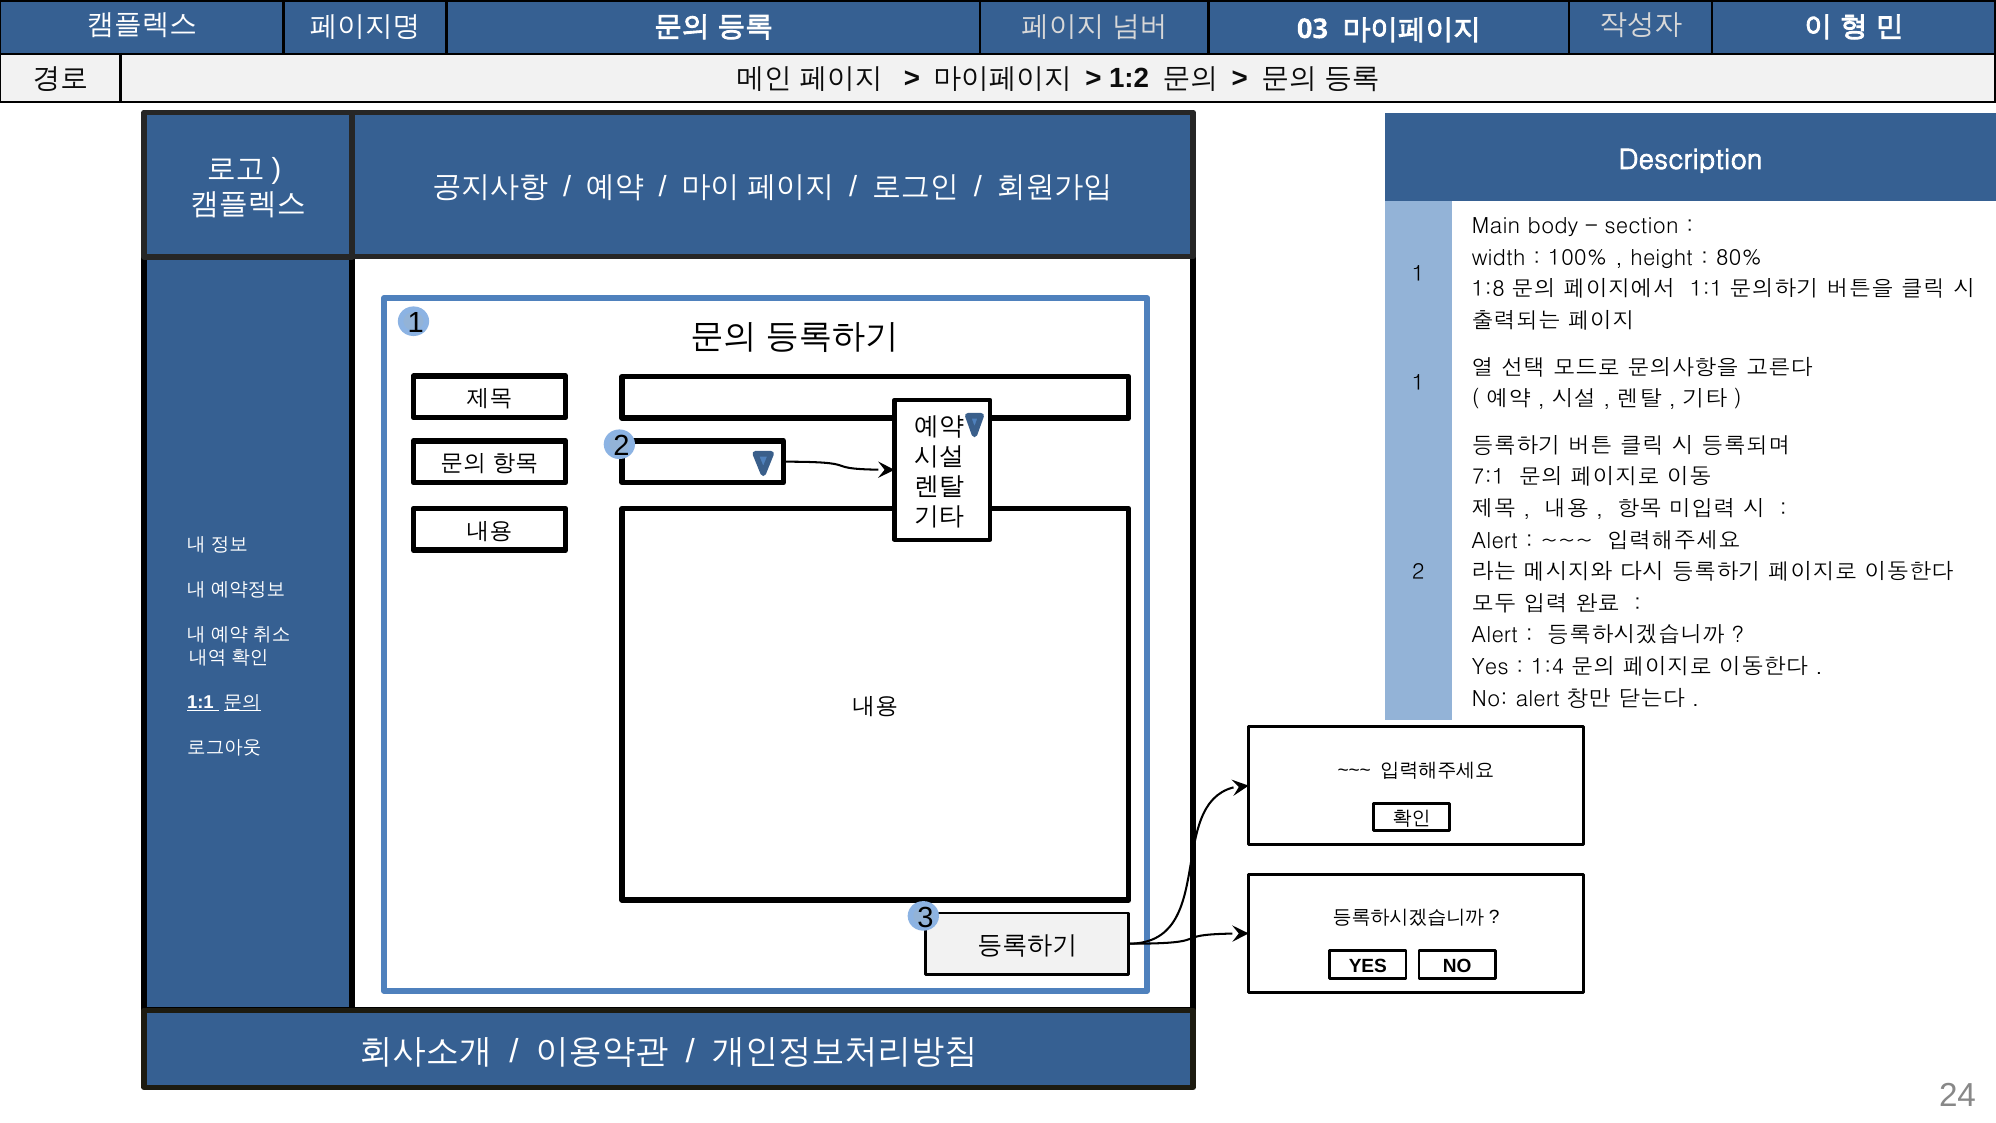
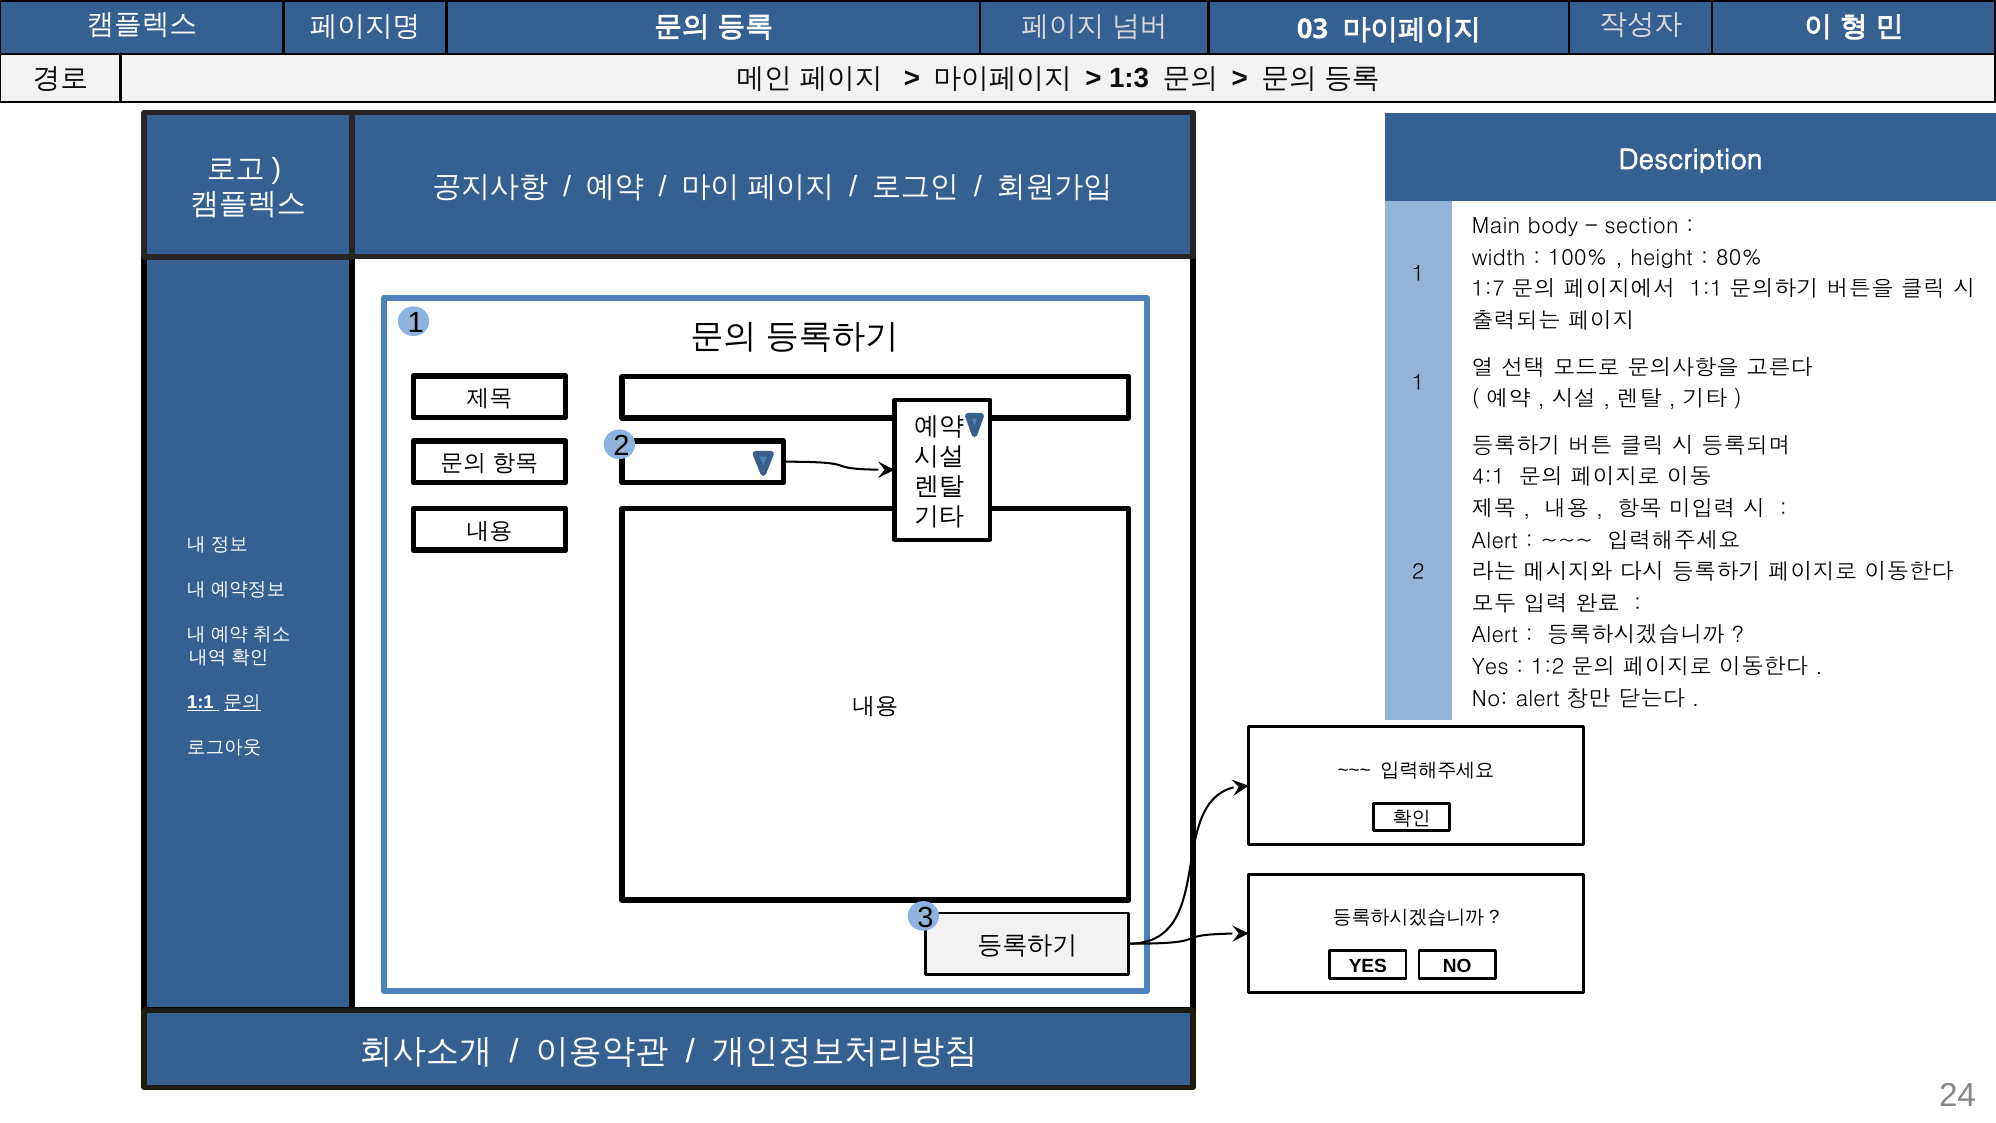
1:2: 1:2 -> 1:3 (1129, 78)
1:8: 1:8 -> 1:7 (1488, 289)
7:1: 7:1 -> 4:1 (1488, 477)
1:4: 1:4 -> 1:2 (1548, 667)
